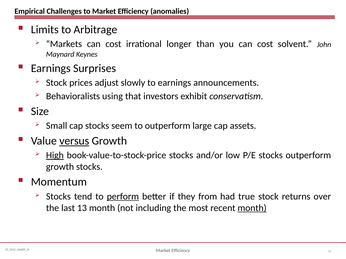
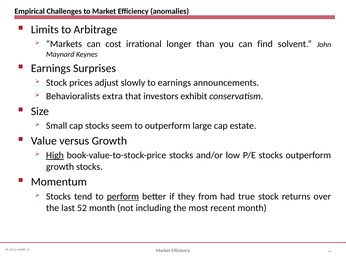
you can cost: cost -> find (265, 44)
using: using -> extra (113, 96)
assets: assets -> estate (243, 126)
versus underline: present -> none (74, 141)
13: 13 -> 52 (82, 208)
month underline: present -> none (252, 208)
